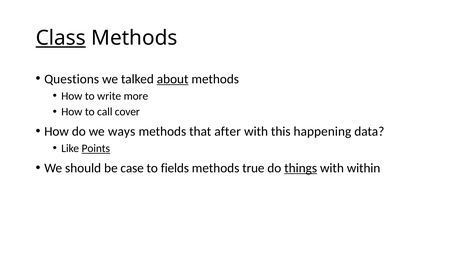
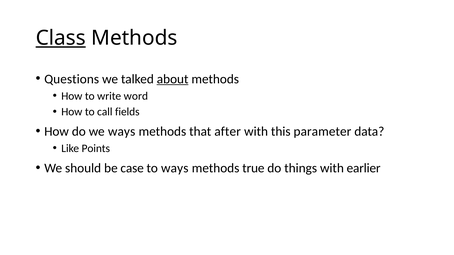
more: more -> word (136, 96)
cover: cover -> fields (127, 112)
happening: happening -> parameter (322, 132)
Points underline: present -> none (96, 149)
to fields: fields -> ways (175, 168)
things underline: present -> none (301, 168)
within: within -> earlier (364, 168)
